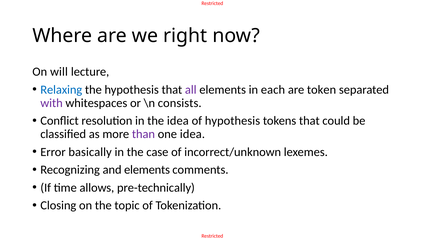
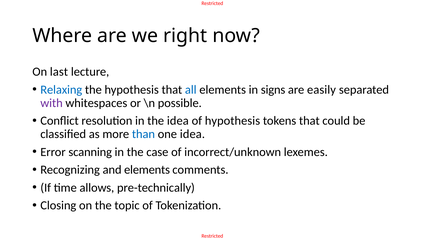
will: will -> last (59, 72)
all colour: purple -> blue (191, 90)
each: each -> signs (273, 90)
token: token -> easily (322, 90)
consists: consists -> possible (180, 103)
than colour: purple -> blue (143, 134)
basically: basically -> scanning (90, 152)
